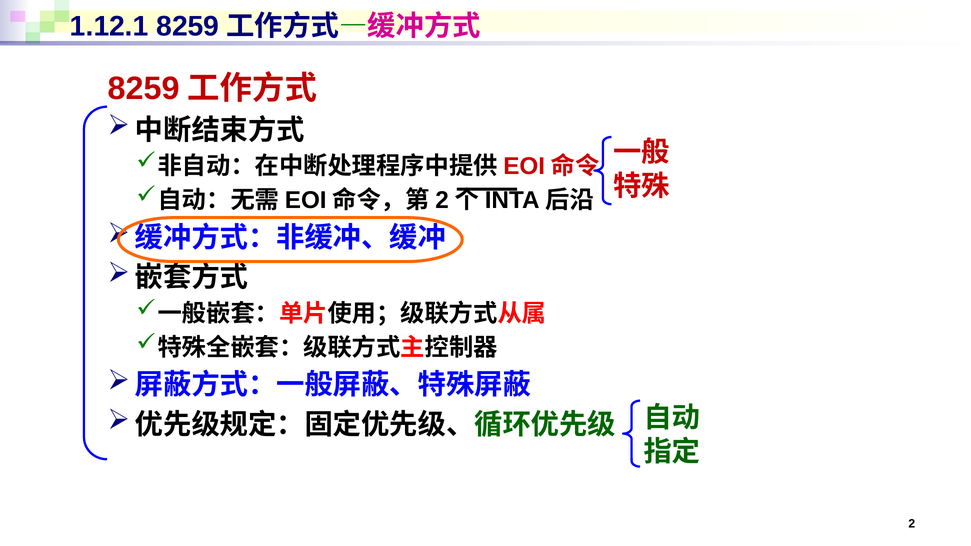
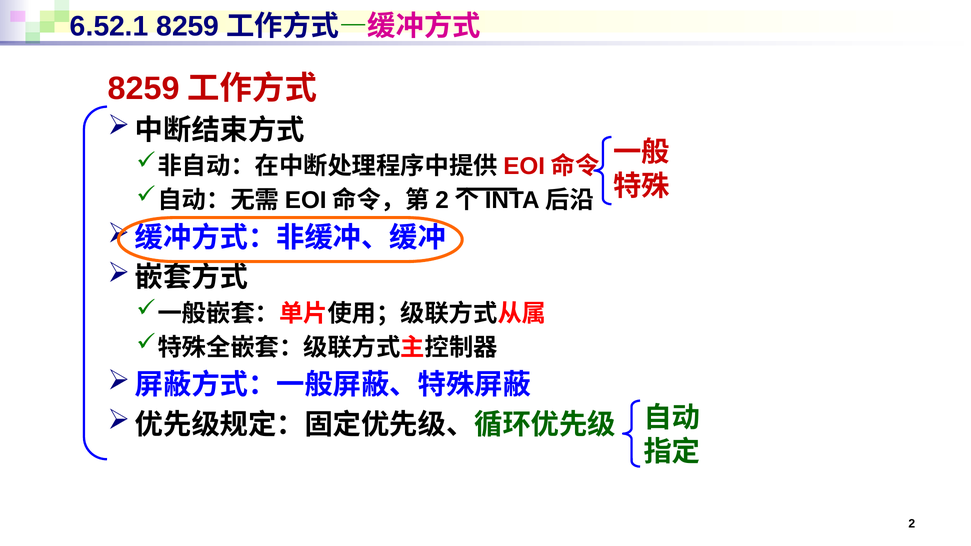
1.12.1: 1.12.1 -> 6.52.1 (109, 26)
